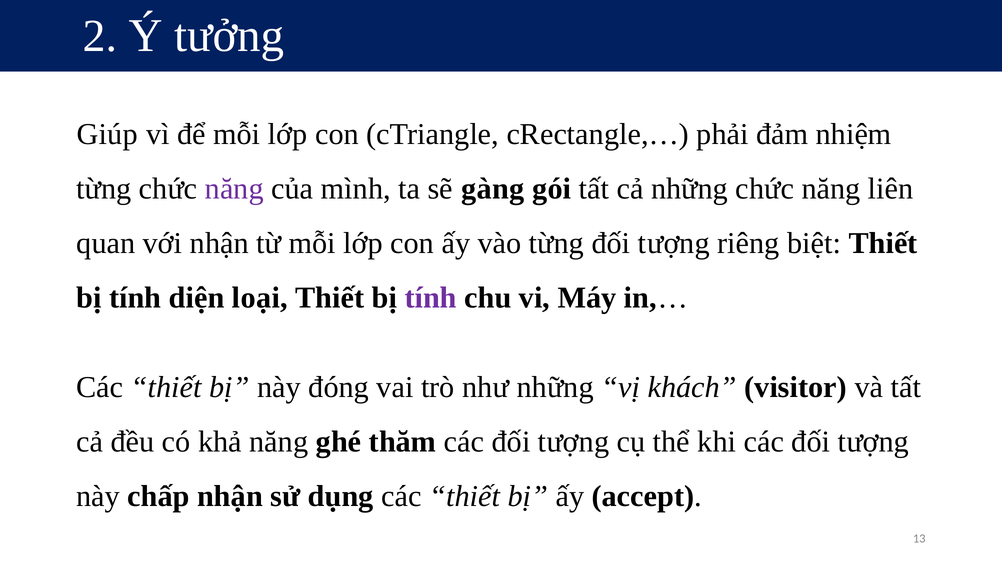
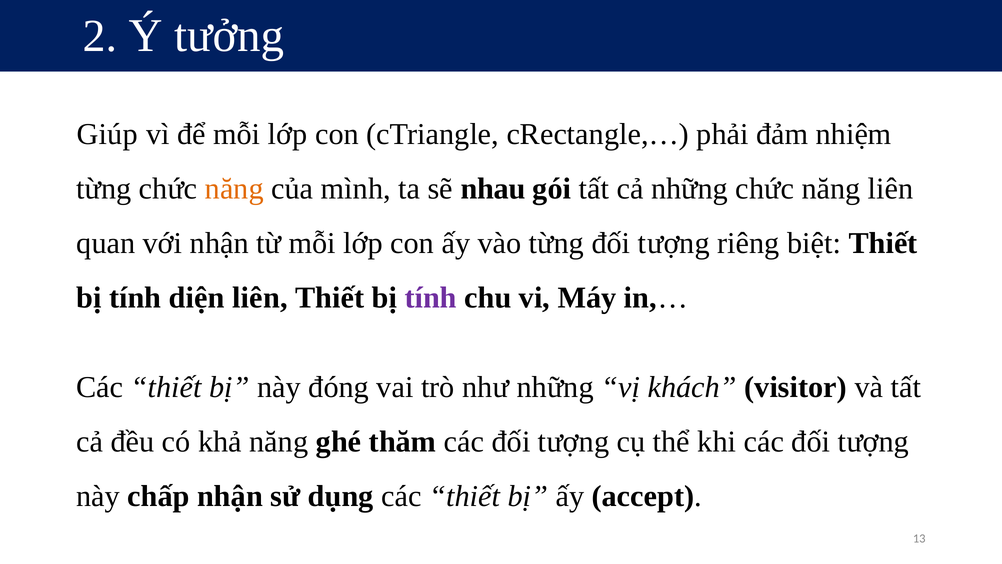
năng colour: purple -> orange (234, 189)
gàng: gàng -> nhau (493, 189)
diện loại: loại -> liên (260, 298)
